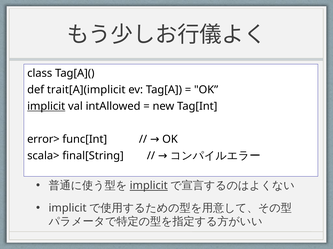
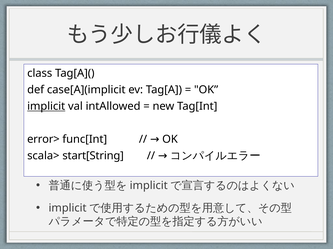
trait[A](implicit: trait[A](implicit -> case[A](implicit (86, 90)
final[String: final[String -> start[String (93, 156)
implicit underline: present -> none (149, 186)
